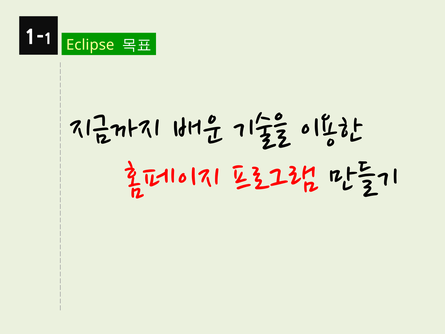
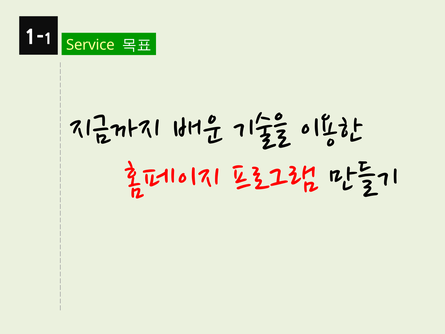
Eclipse: Eclipse -> Service (90, 45)
